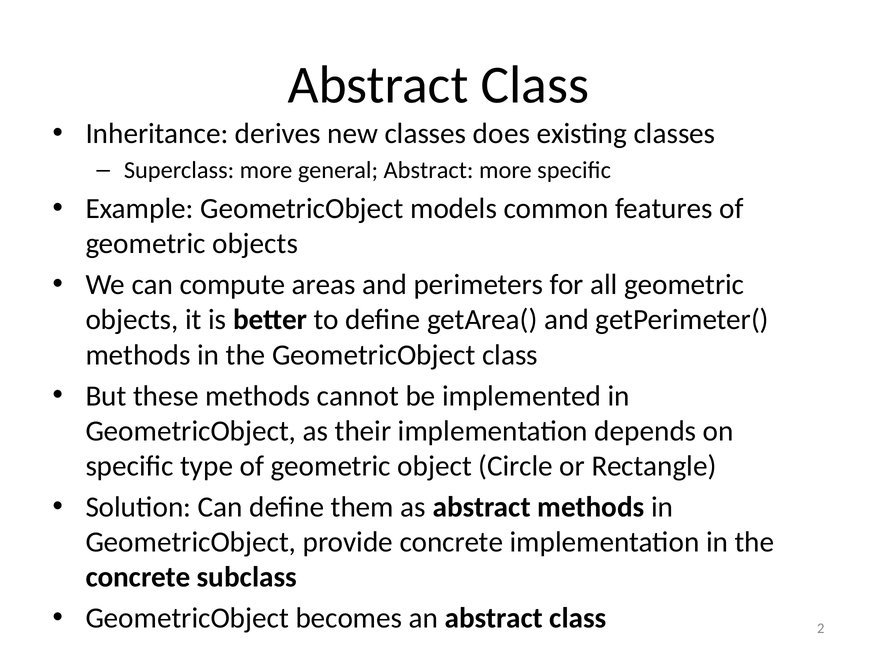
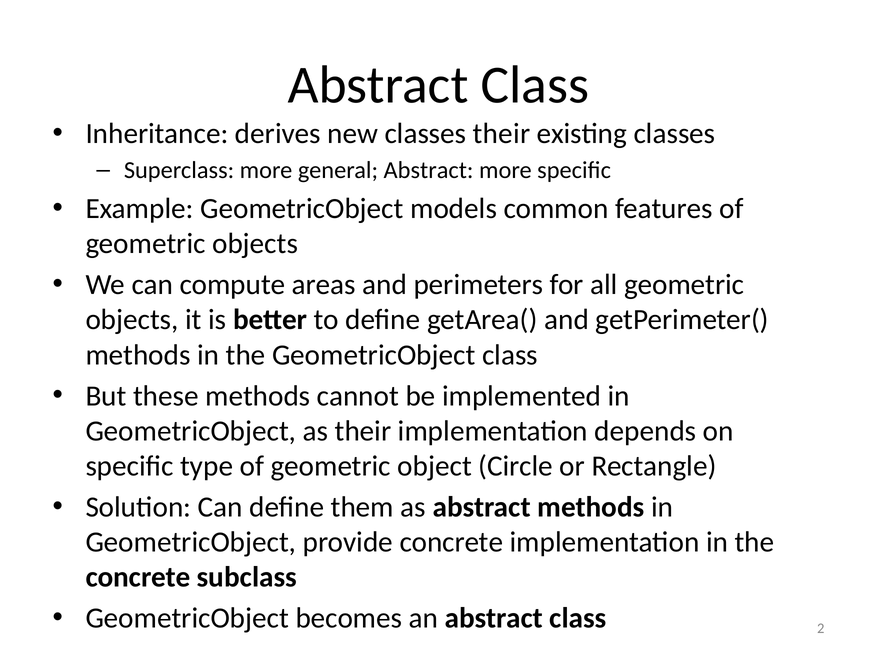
classes does: does -> their (502, 134)
